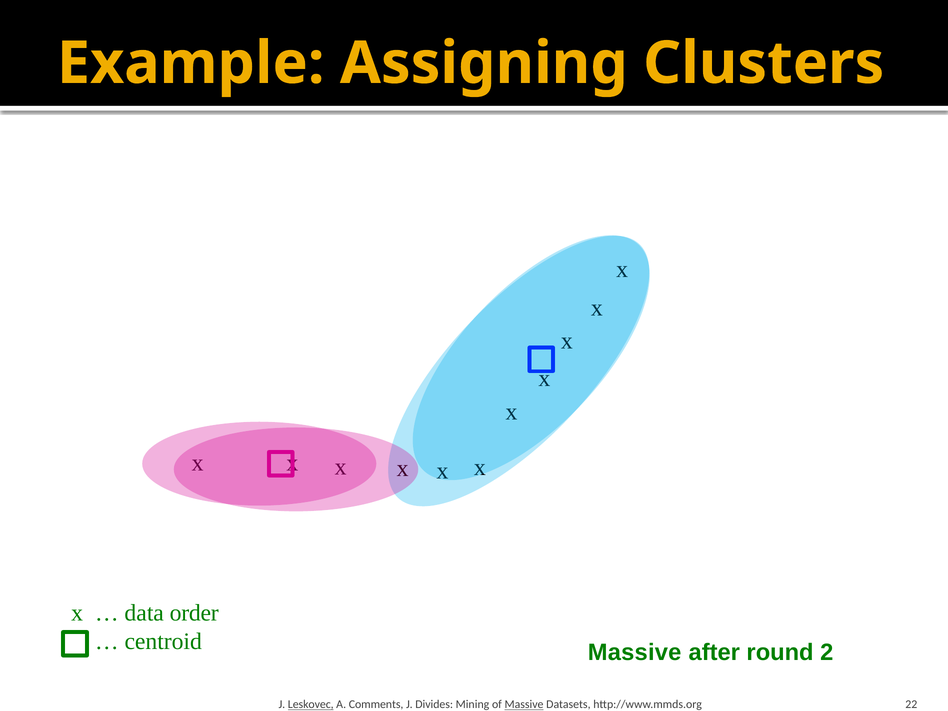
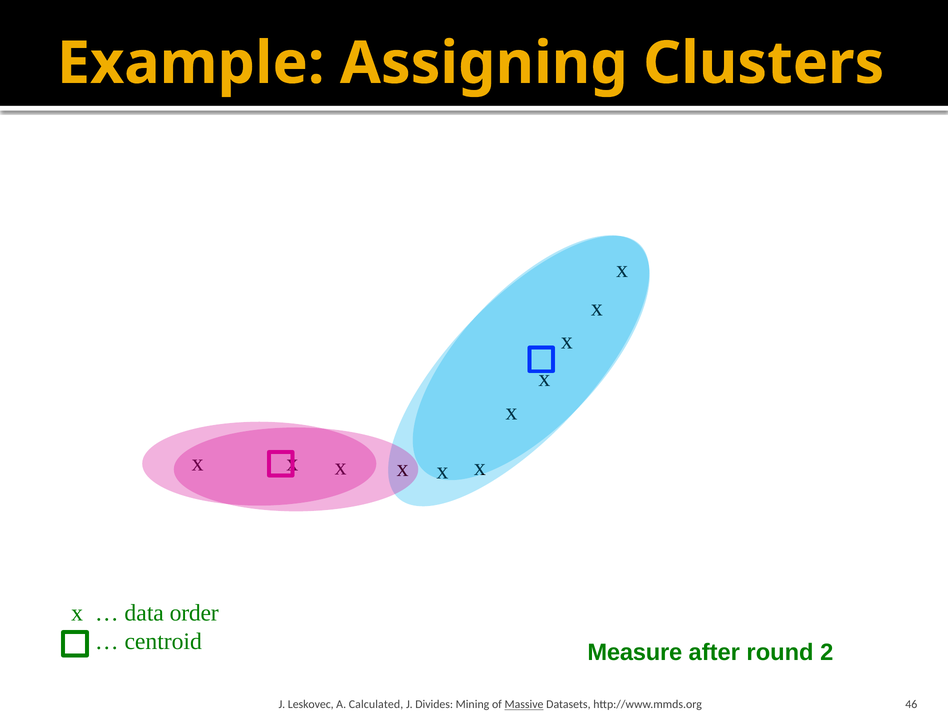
Massive: Massive -> Measure (635, 652)
Leskovec underline: present -> none (311, 705)
Comments: Comments -> Calculated (376, 705)
22: 22 -> 46 (911, 705)
